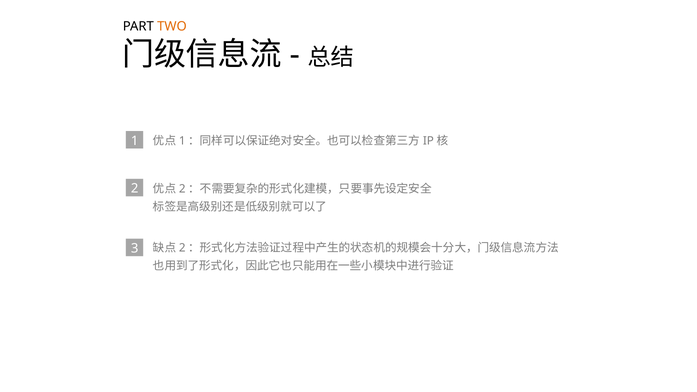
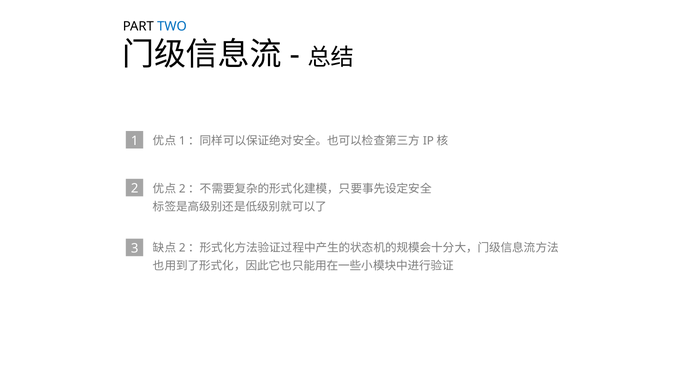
TWO colour: orange -> blue (172, 26)
